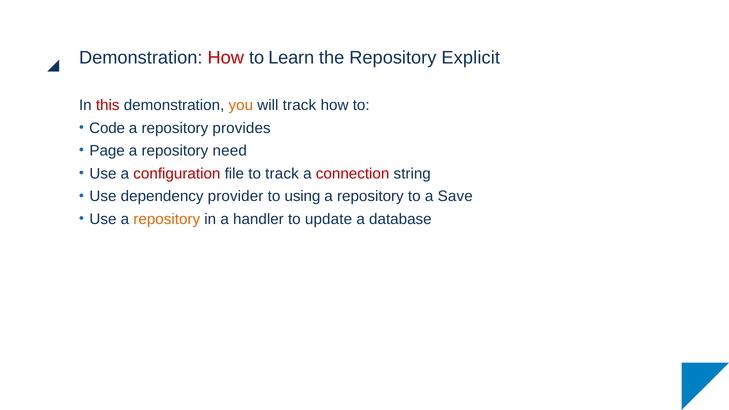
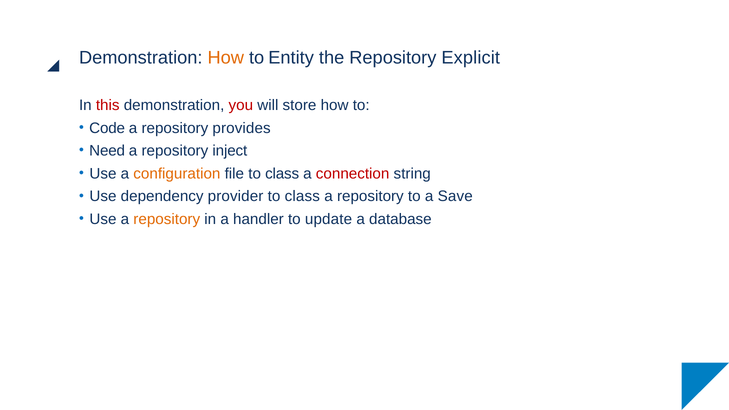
How colour: red -> orange (226, 58)
Learn: Learn -> Entity (291, 58)
you colour: orange -> red (241, 105)
will track: track -> store (300, 105)
Page: Page -> Need (107, 151)
need: need -> inject (230, 151)
configuration colour: red -> orange (177, 174)
file to track: track -> class (282, 174)
using: using -> class (302, 196)
